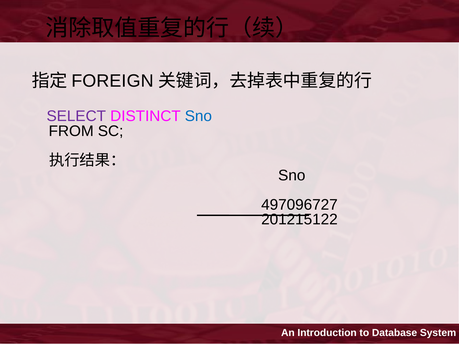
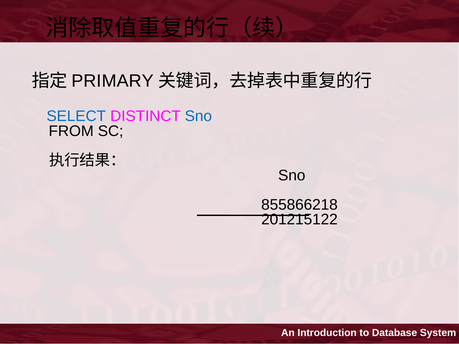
FOREIGN: FOREIGN -> PRIMARY (113, 81)
SELECT colour: purple -> blue (76, 116)
497096727: 497096727 -> 855866218 (299, 205)
